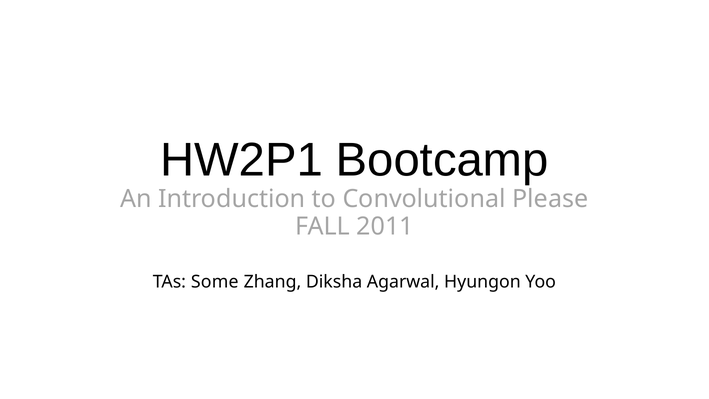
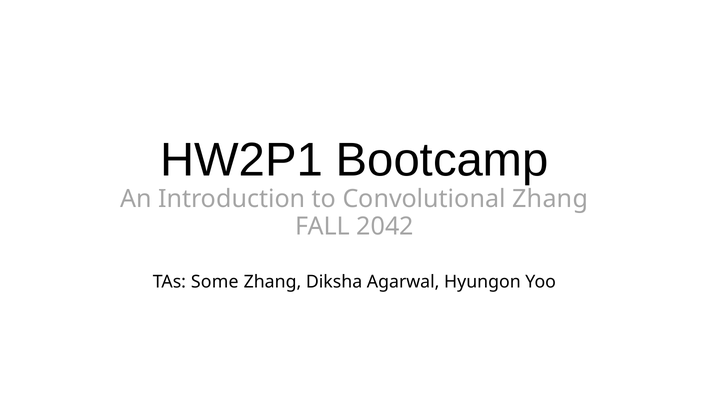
Convolutional Please: Please -> Zhang (550, 199)
2011: 2011 -> 2042 (385, 226)
